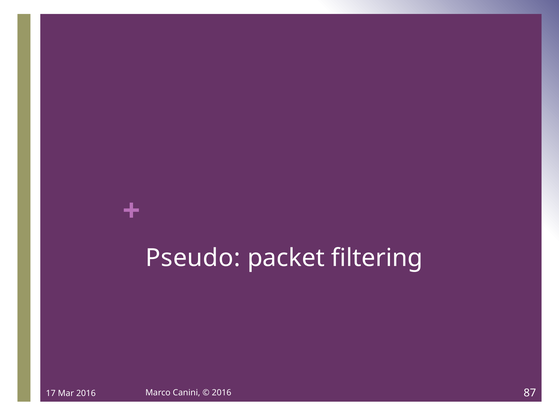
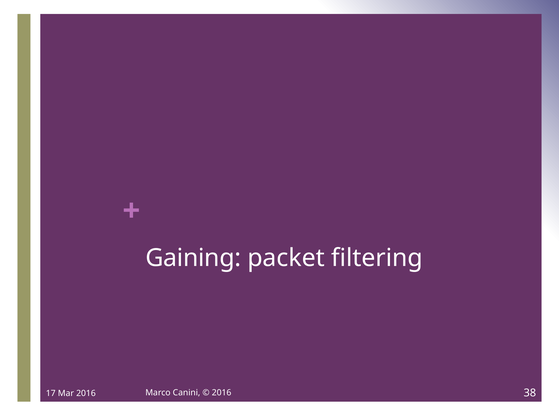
Pseudo: Pseudo -> Gaining (193, 258)
87: 87 -> 38 (530, 393)
